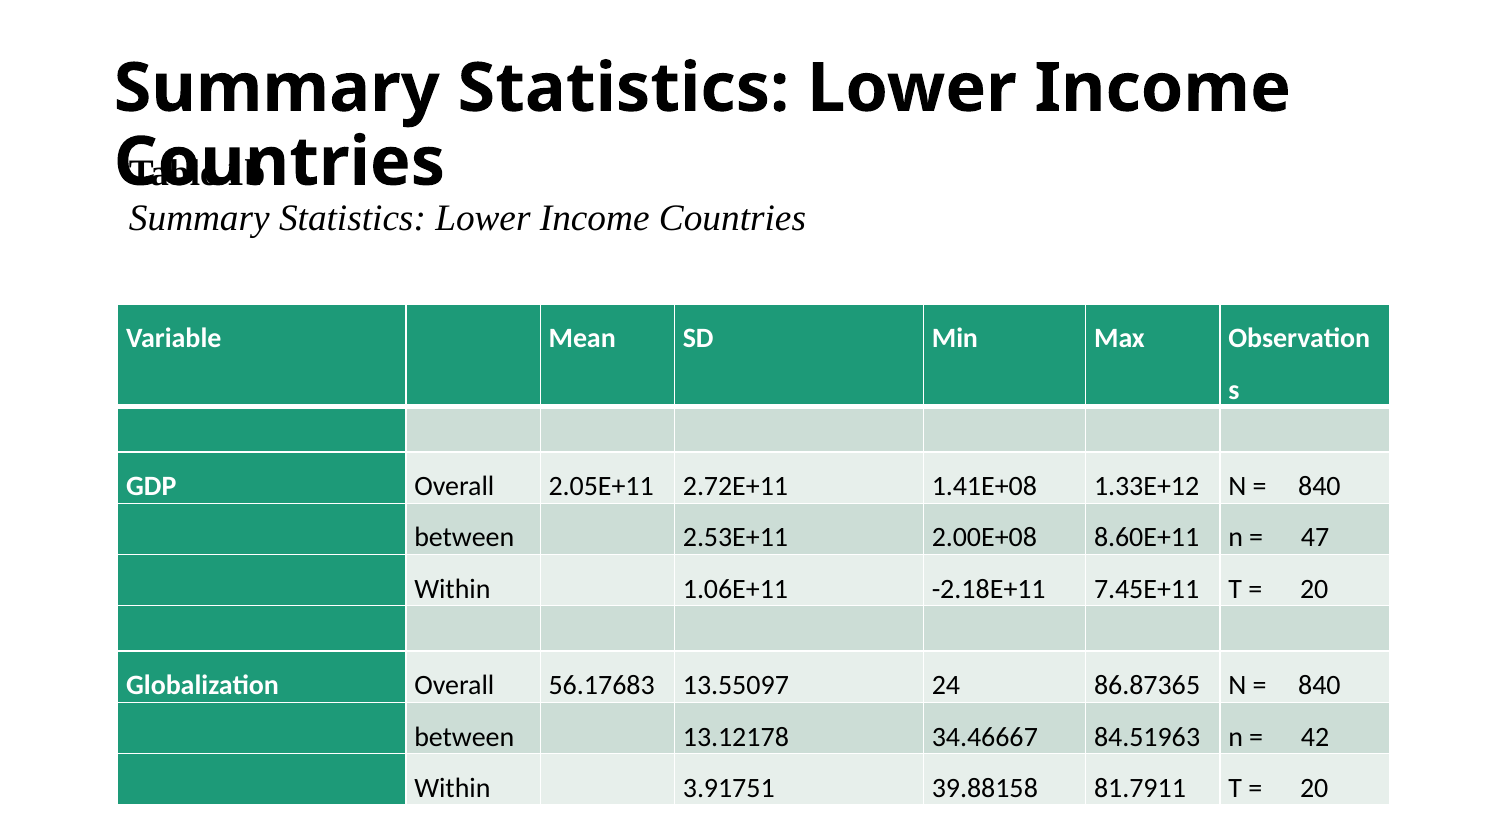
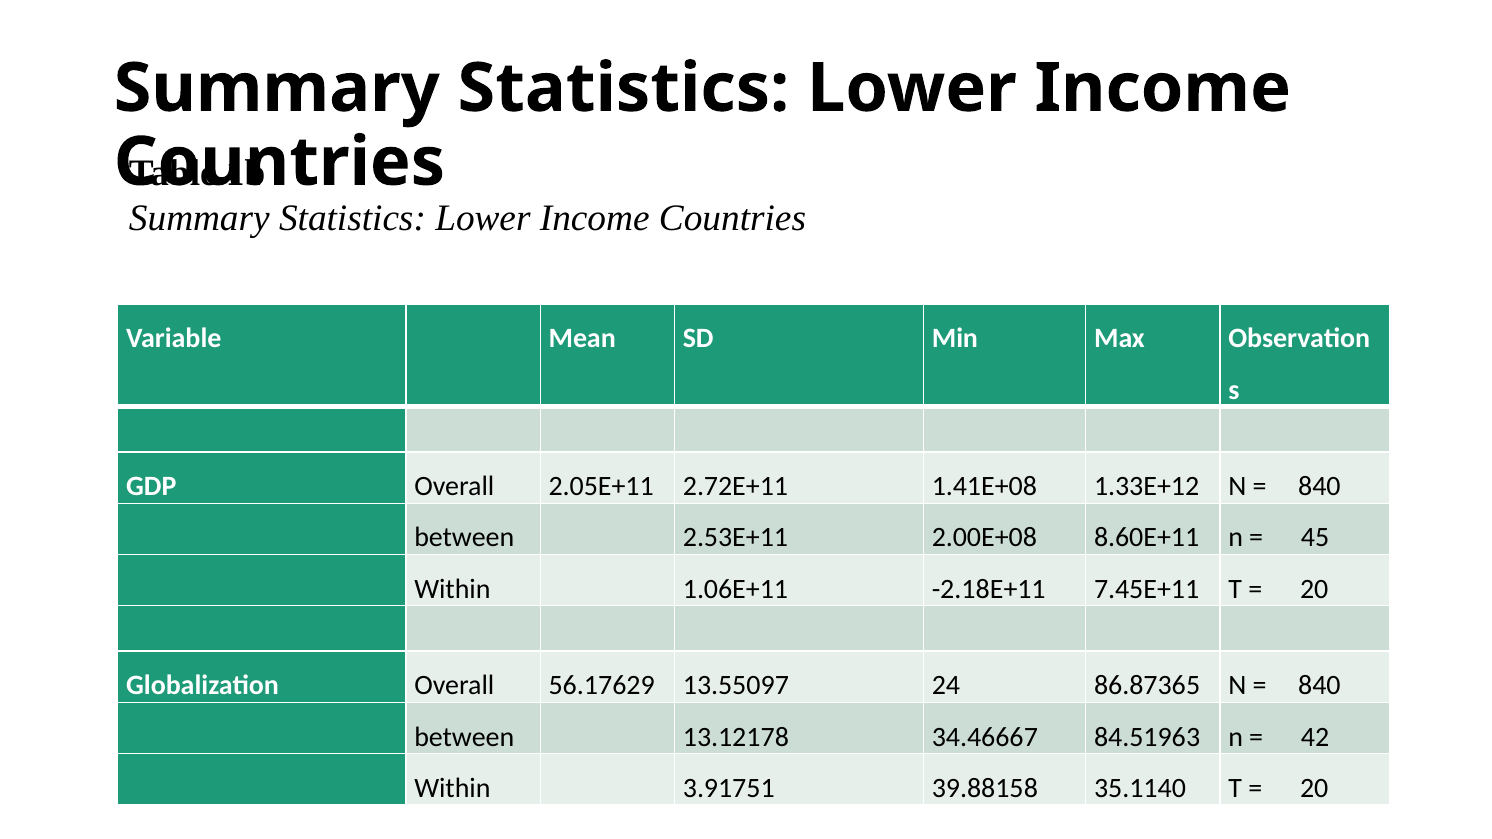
47: 47 -> 45 (1315, 538)
56.17683: 56.17683 -> 56.17629 (602, 686)
81.7911: 81.7911 -> 35.1140 (1140, 788)
